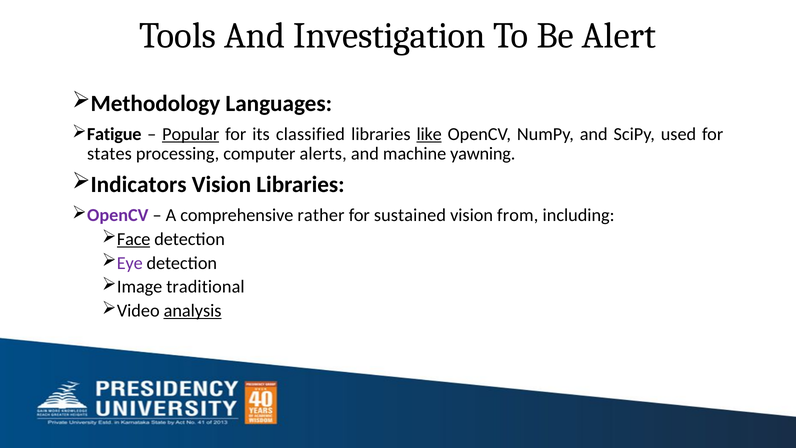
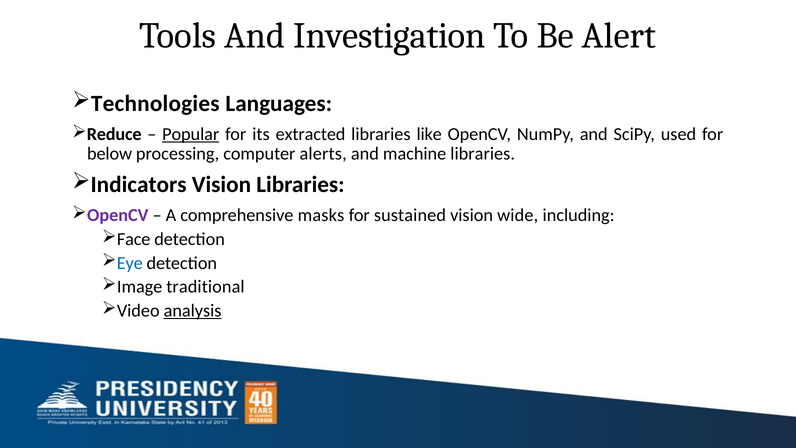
Methodology: Methodology -> Technologies (155, 103)
Fatigue: Fatigue -> Reduce (114, 134)
classified: classified -> extracted (311, 134)
like underline: present -> none (429, 134)
states: states -> below (110, 154)
machine yawning: yawning -> libraries (483, 154)
rather: rather -> masks (321, 215)
from: from -> wide (518, 215)
Face underline: present -> none (134, 239)
Eye colour: purple -> blue (130, 263)
